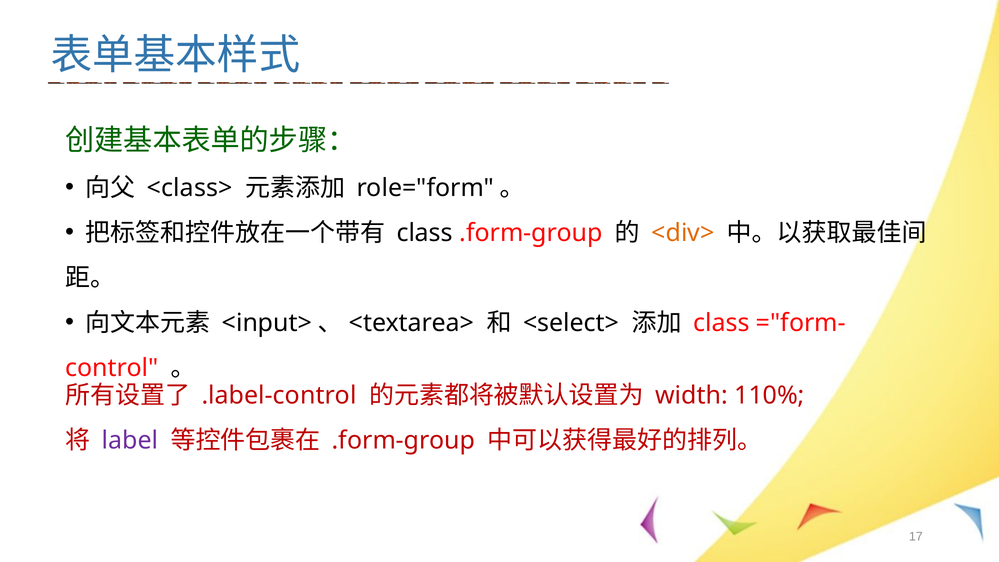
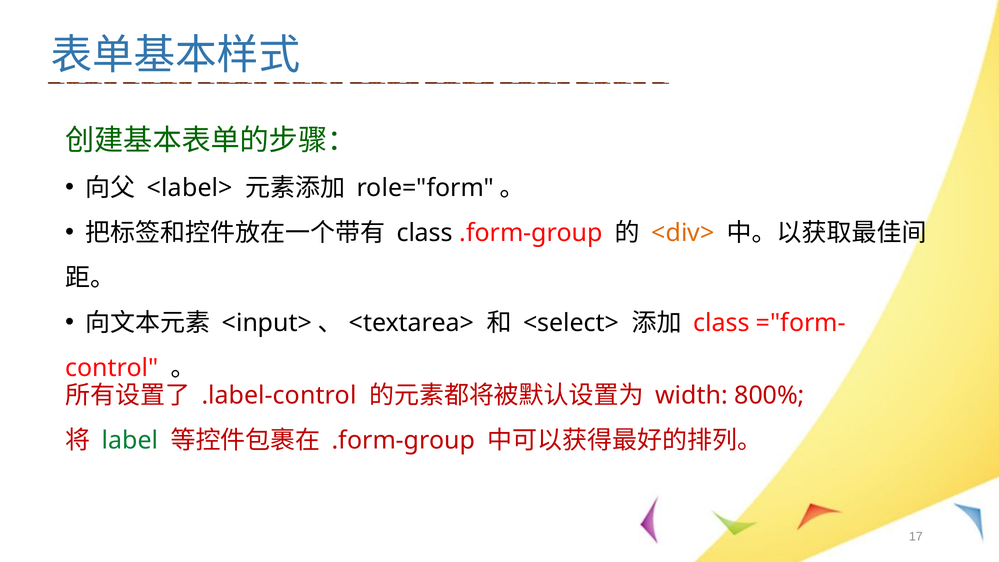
<class>: <class> -> <label> (190, 188)
110%: 110% -> 800% (769, 396)
label colour: purple -> green (130, 441)
